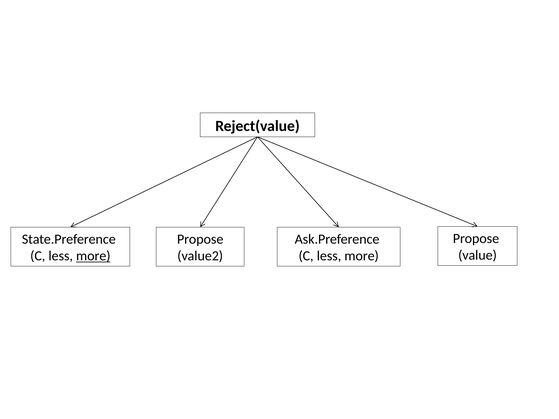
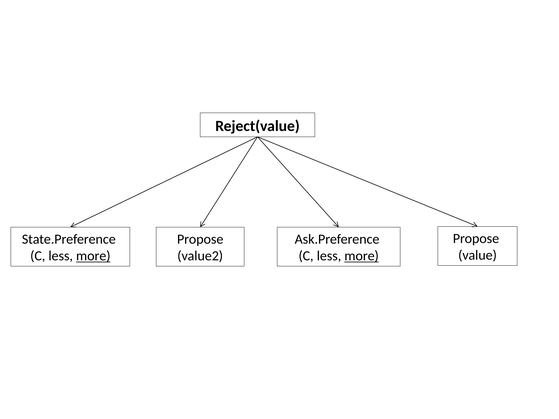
more underline: none -> present (362, 256)
